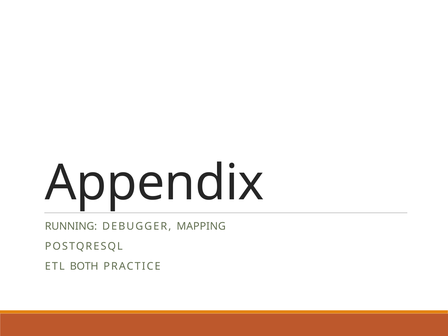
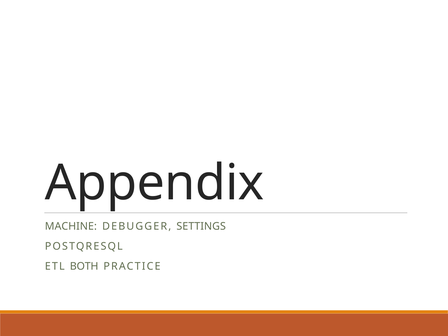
RUNNING: RUNNING -> MACHINE (71, 226)
MAPPING: MAPPING -> SETTINGS (201, 226)
